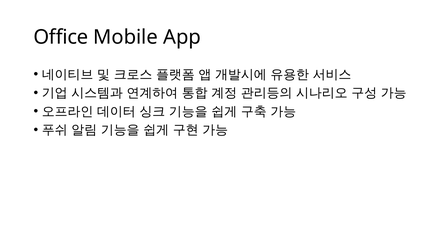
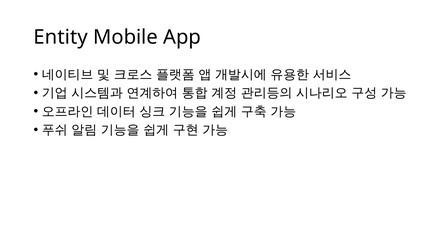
Office: Office -> Entity (61, 37)
